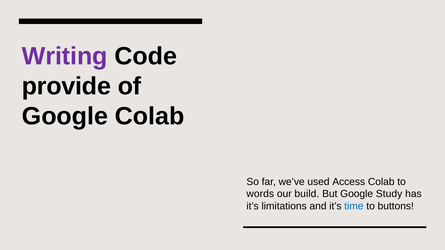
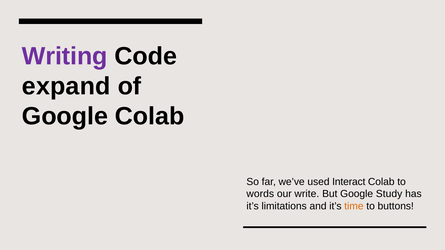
provide: provide -> expand (66, 86)
Access: Access -> Interact (349, 182)
build: build -> write (307, 194)
time colour: blue -> orange (354, 206)
